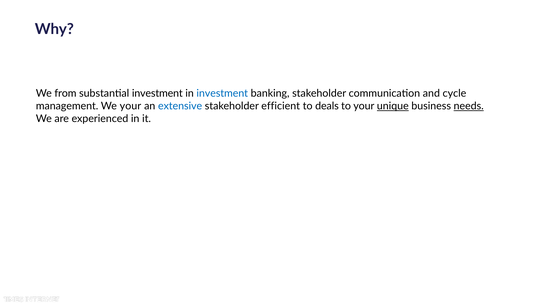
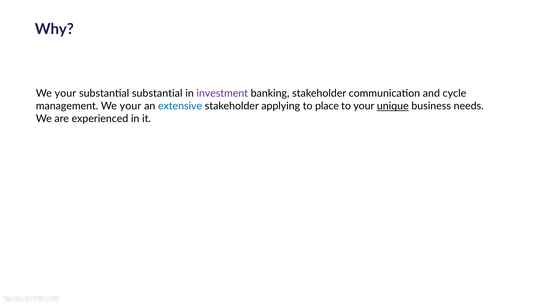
from: from -> your (65, 94)
substantial investment: investment -> substantial (157, 94)
investment colour: blue -> purple (222, 94)
efficient: efficient -> applying (281, 106)
deals: deals -> place (327, 106)
needs underline: present -> none (469, 106)
